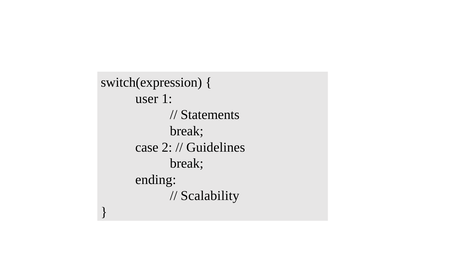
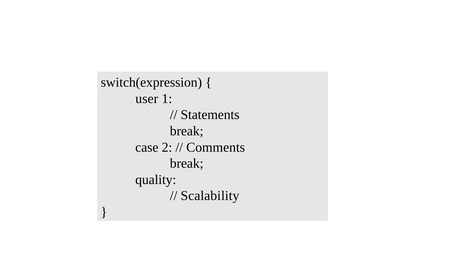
Guidelines: Guidelines -> Comments (216, 147)
ending: ending -> quality (156, 179)
